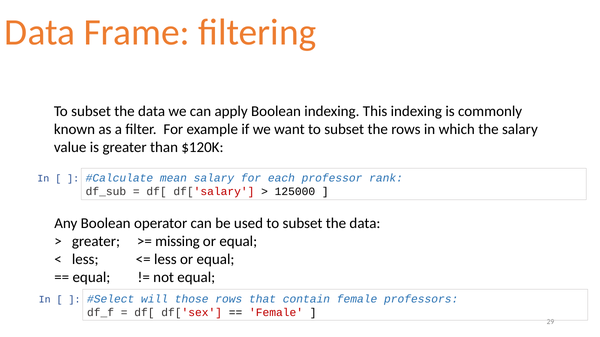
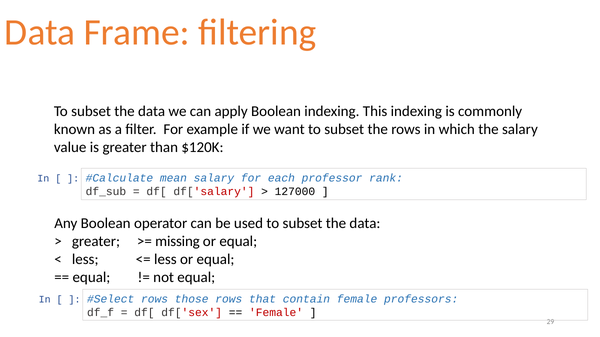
125000: 125000 -> 127000 (295, 192)
will: will -> rows (155, 299)
